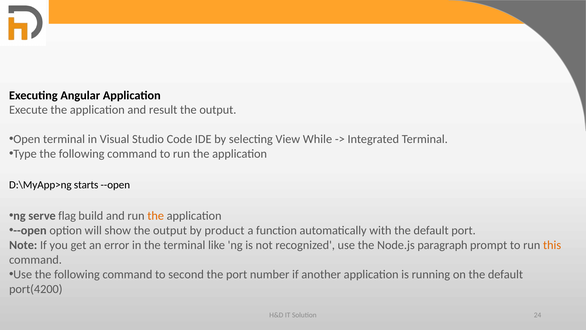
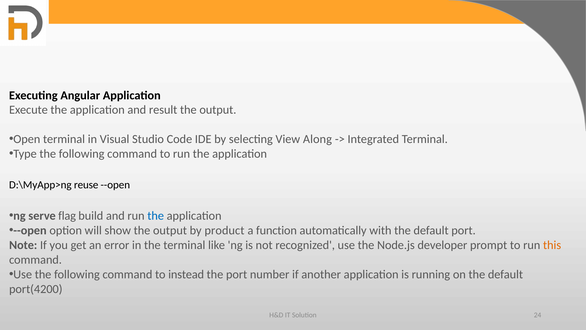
While: While -> Along (317, 139)
starts: starts -> reuse (86, 185)
the colour: orange -> blue (156, 215)
paragraph: paragraph -> developer (442, 245)
second: second -> instead (186, 274)
